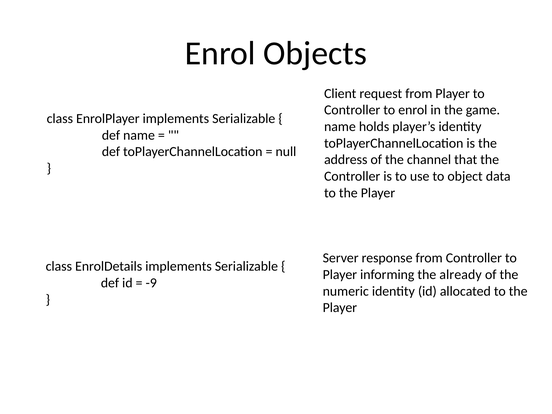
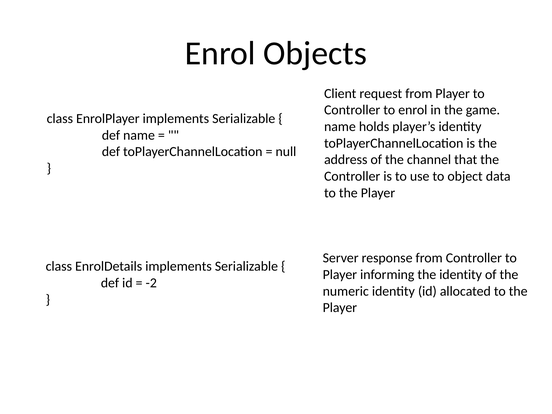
the already: already -> identity (461, 275)
-9: -9 -> -2 (151, 283)
